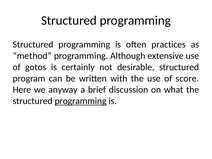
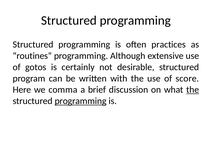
method: method -> routines (32, 56)
anyway: anyway -> comma (63, 90)
the underline: none -> present (193, 90)
